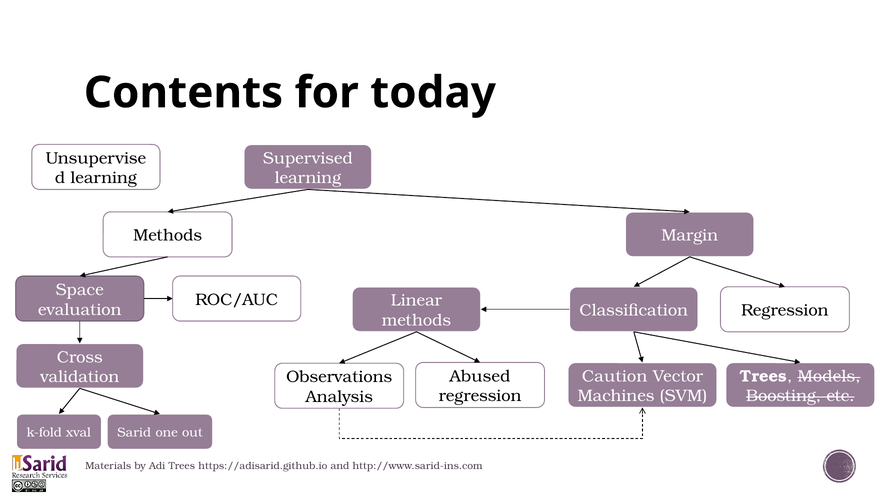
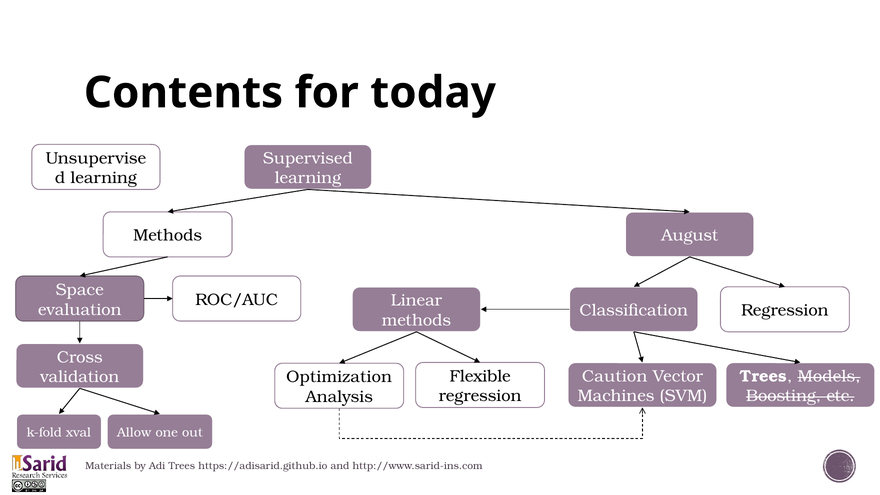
Margin: Margin -> August (690, 236)
Abused: Abused -> Flexible (480, 376)
Observations: Observations -> Optimization (339, 377)
Sarid: Sarid -> Allow (134, 433)
